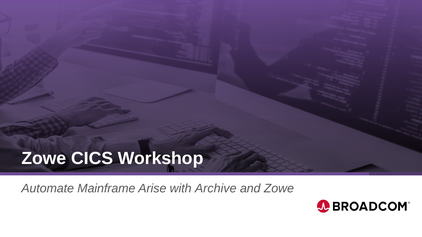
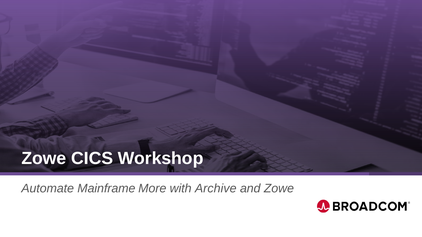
Arise: Arise -> More (152, 189)
